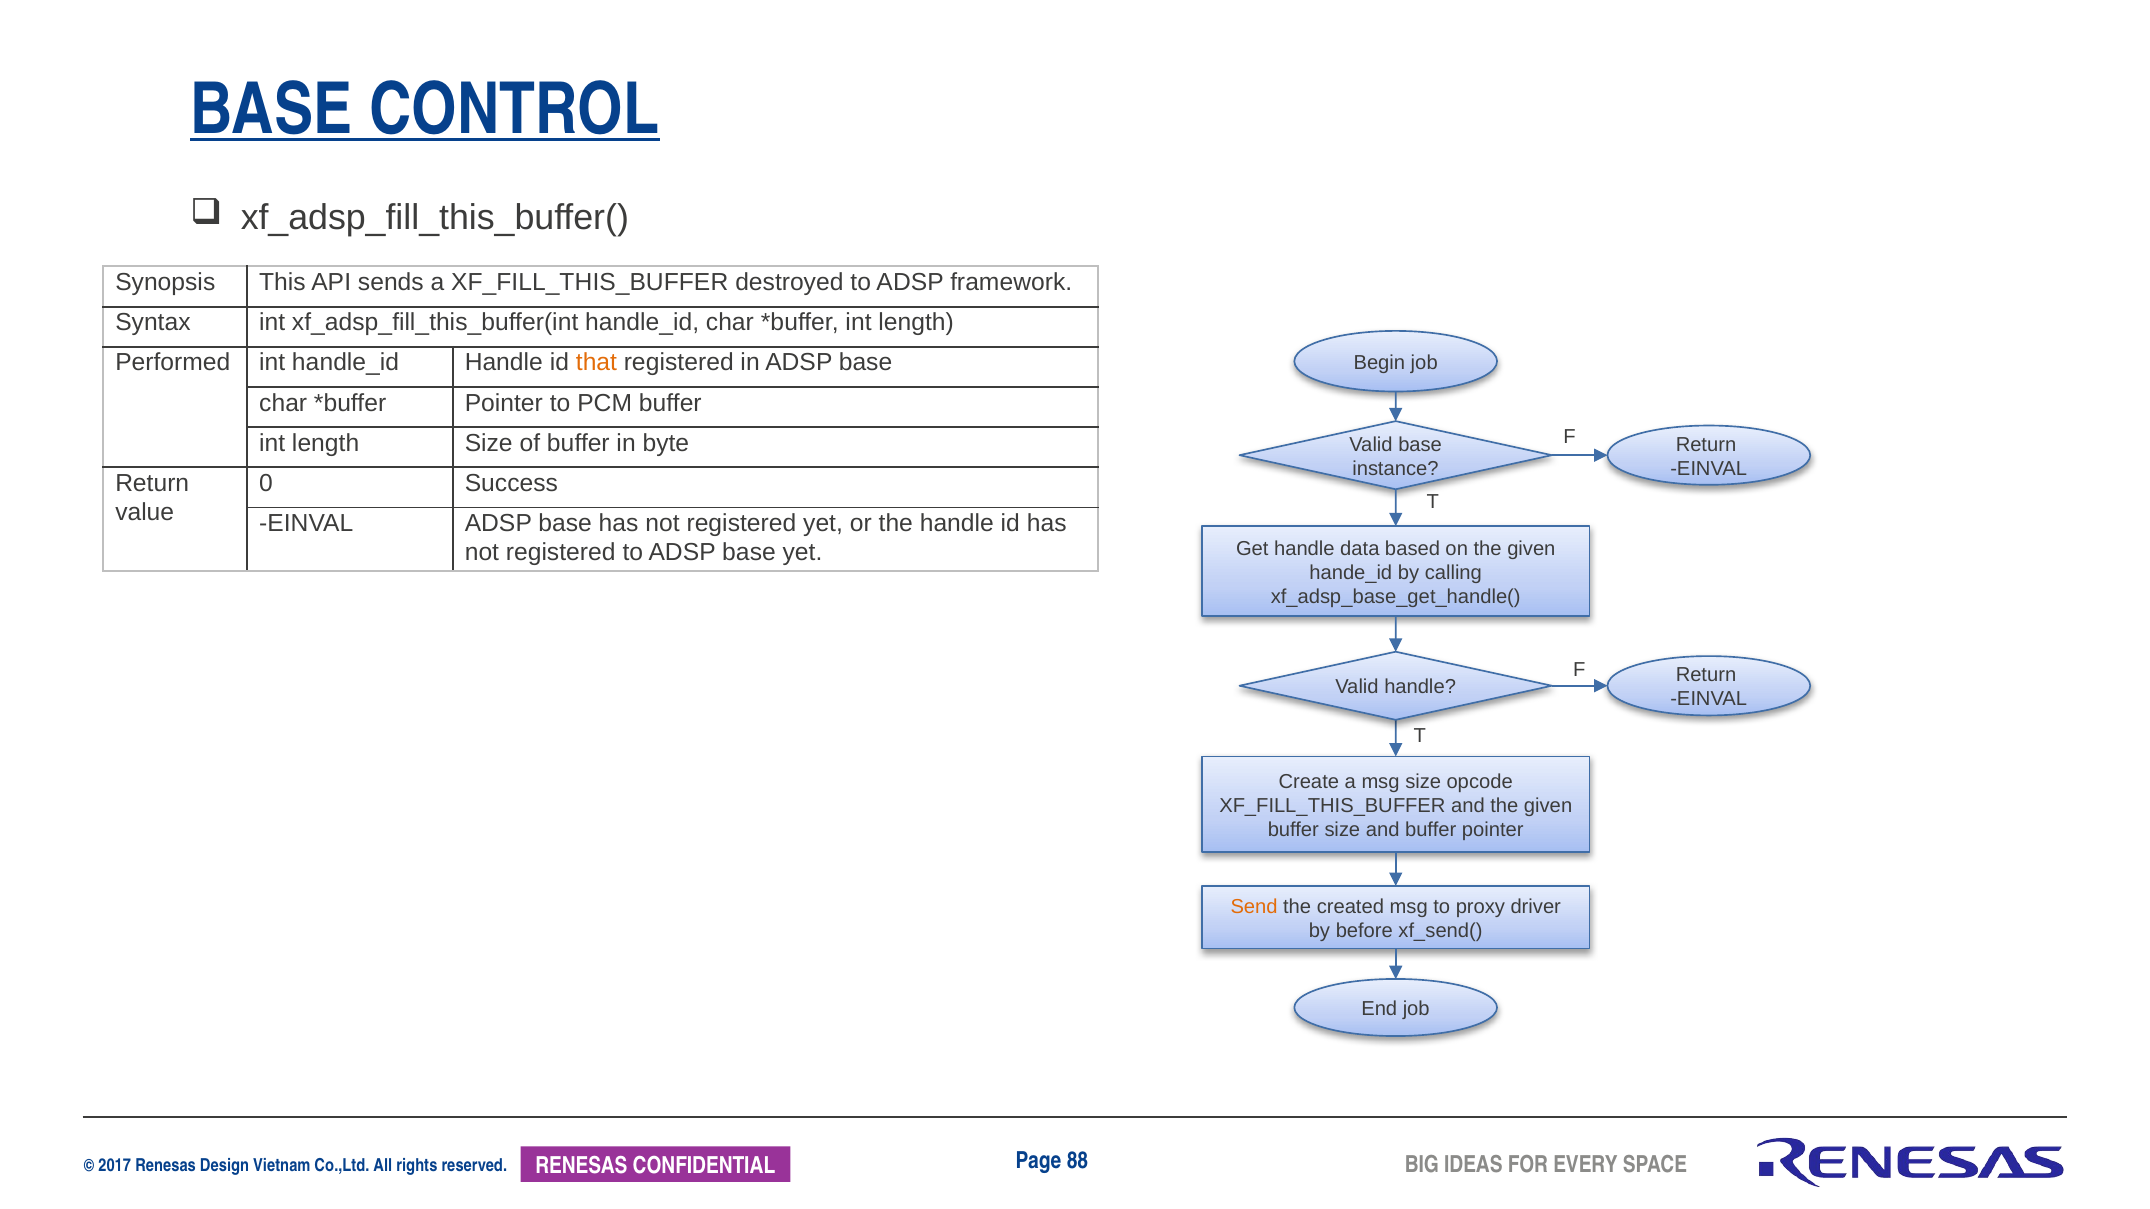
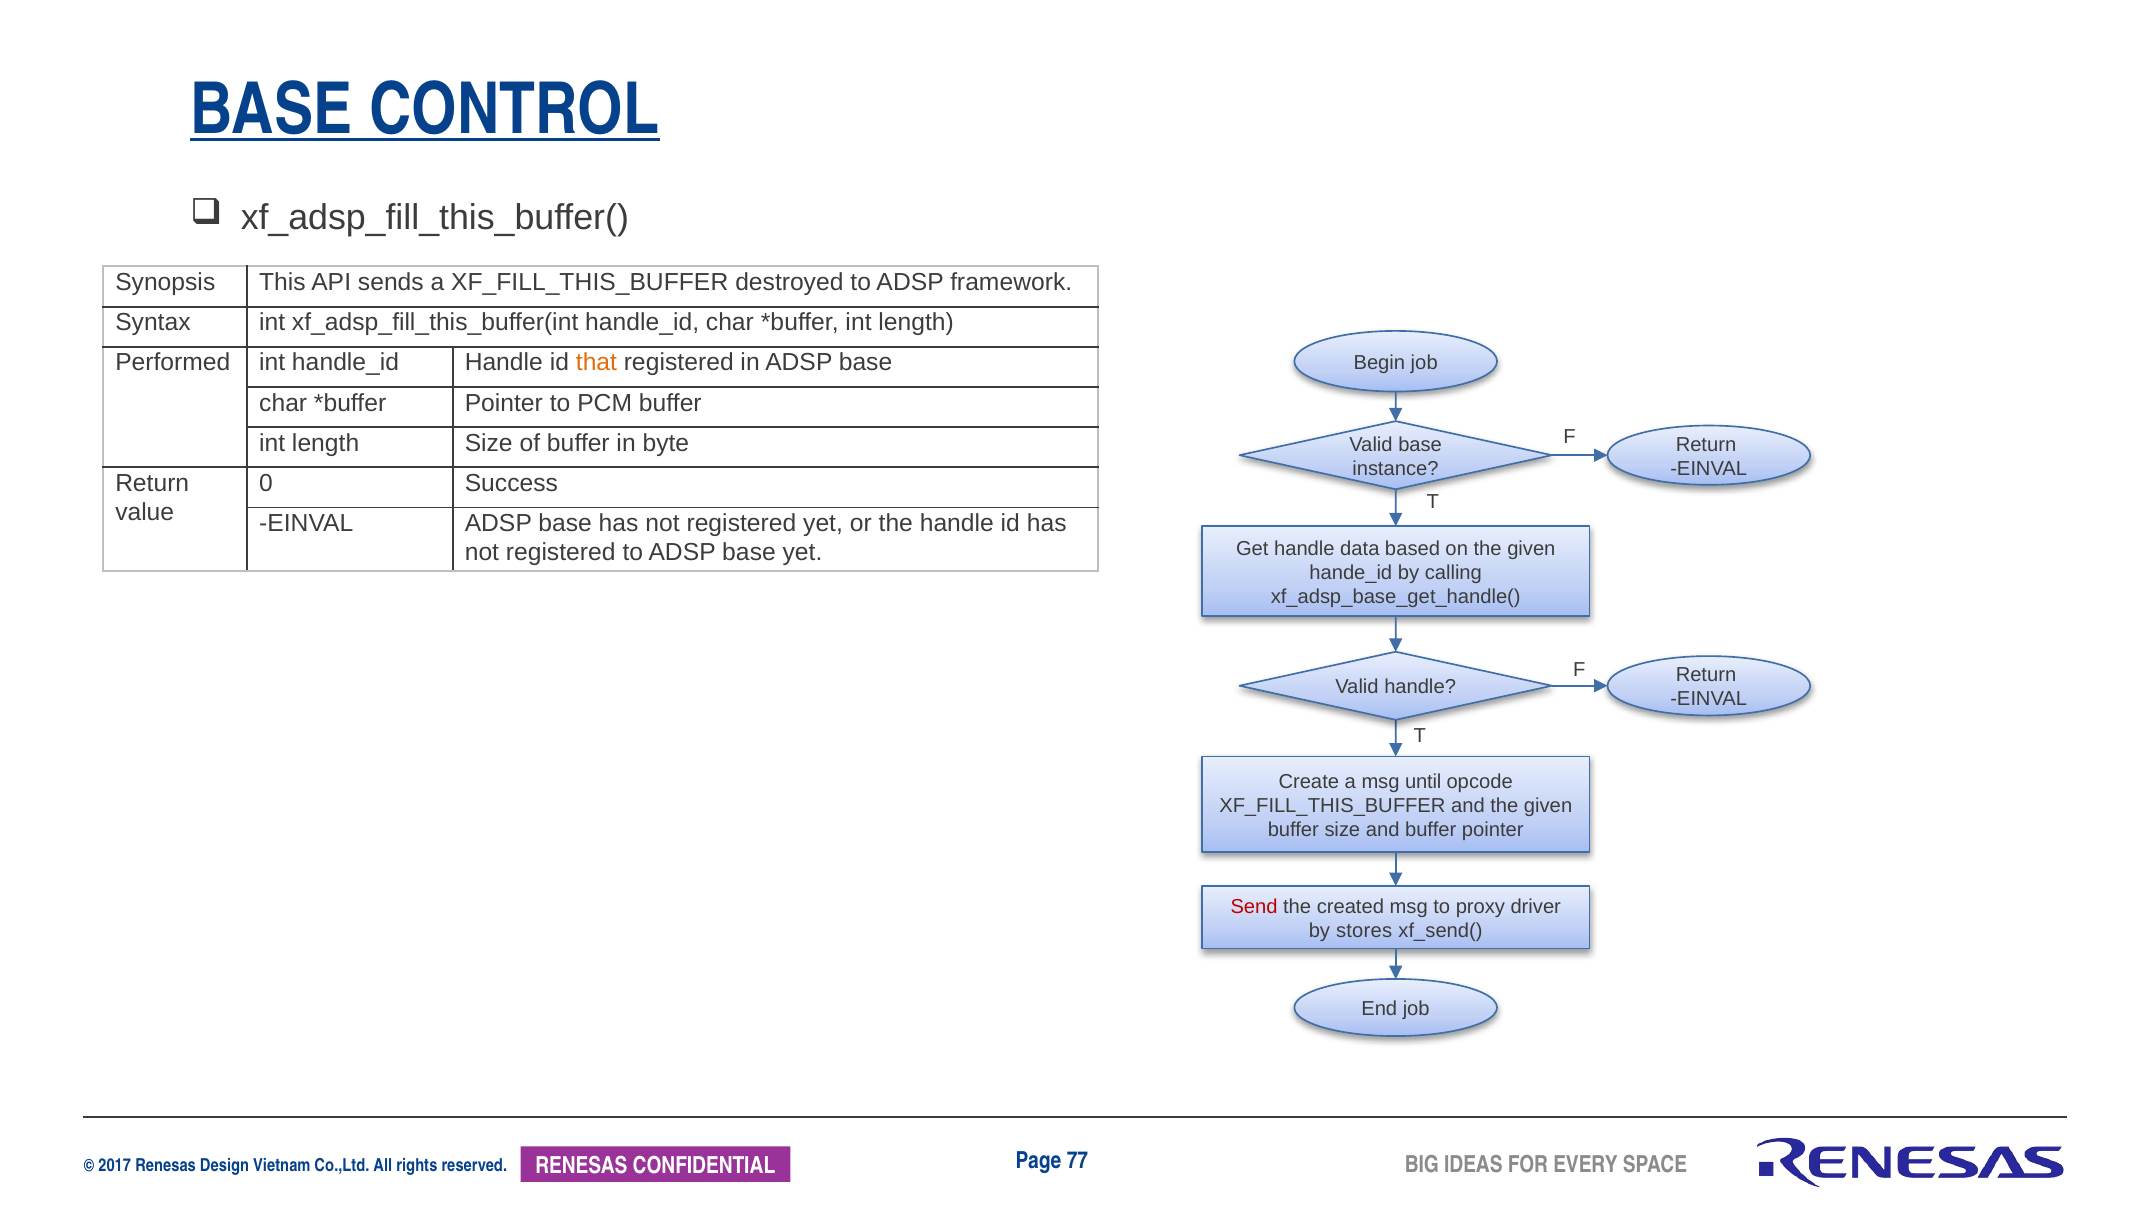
msg size: size -> until (1423, 782)
Send colour: orange -> red (1254, 907)
before: before -> stores (1364, 931)
88: 88 -> 77 (1077, 1161)
